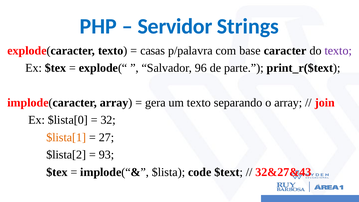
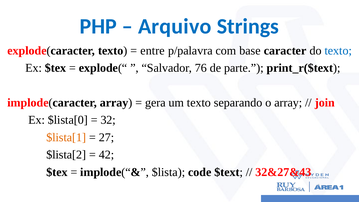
Servidor: Servidor -> Arquivo (175, 26)
casas: casas -> entre (153, 51)
texto colour: purple -> blue (338, 51)
96: 96 -> 76 (201, 68)
93: 93 -> 42 (106, 155)
